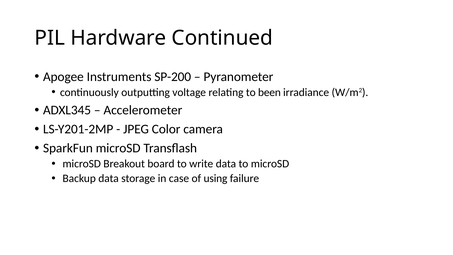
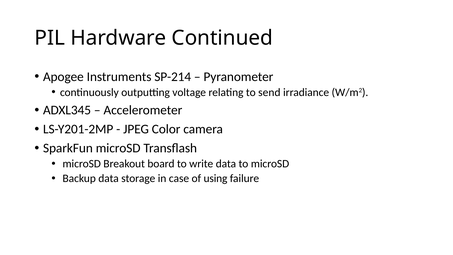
SP-200: SP-200 -> SP-214 (173, 77)
been: been -> send (269, 92)
